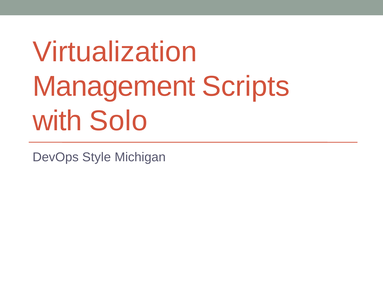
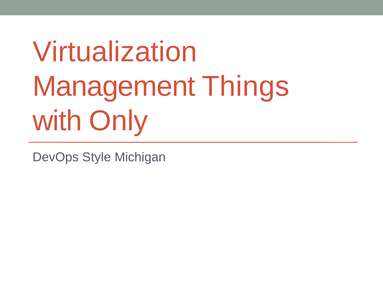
Scripts: Scripts -> Things (246, 87)
Solo: Solo -> Only (118, 121)
